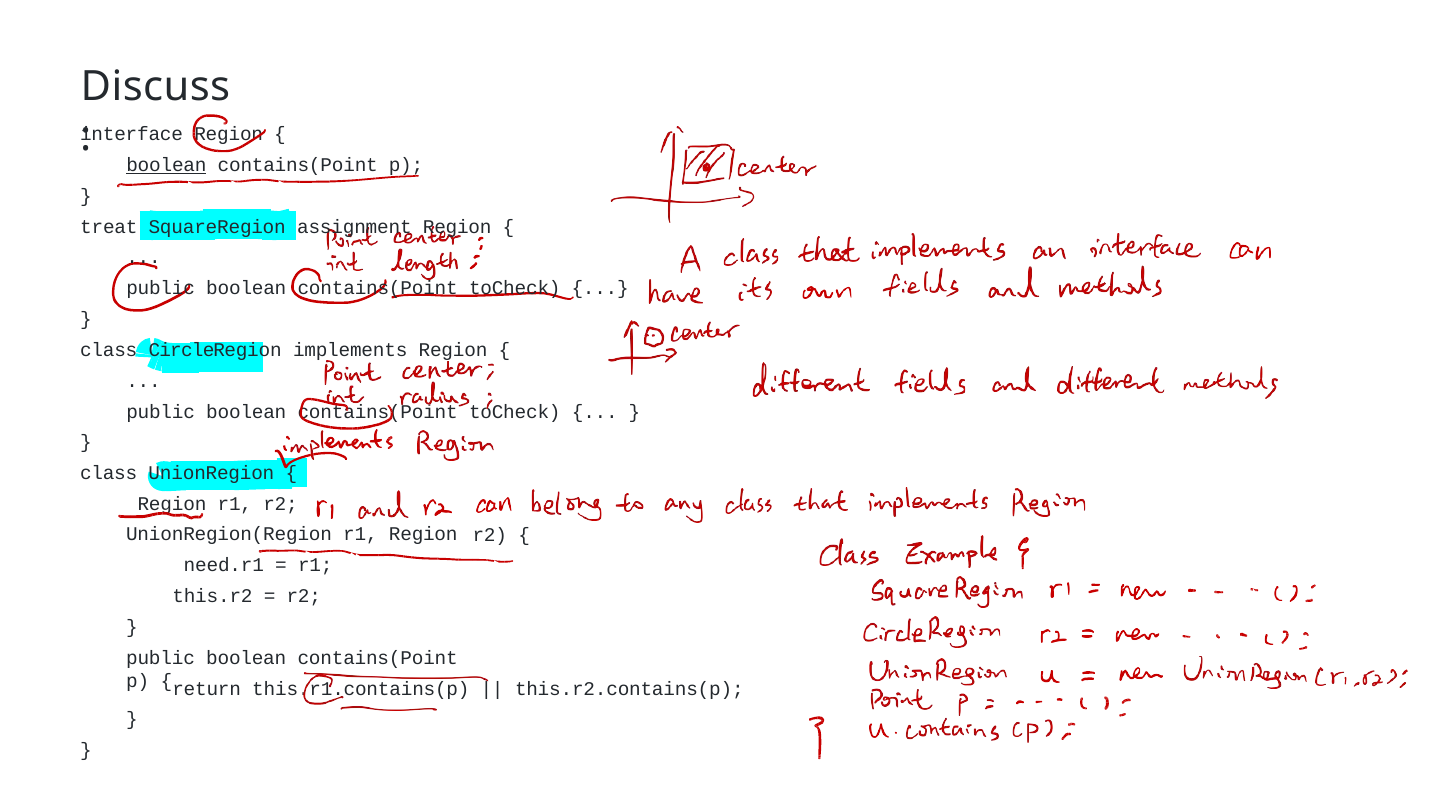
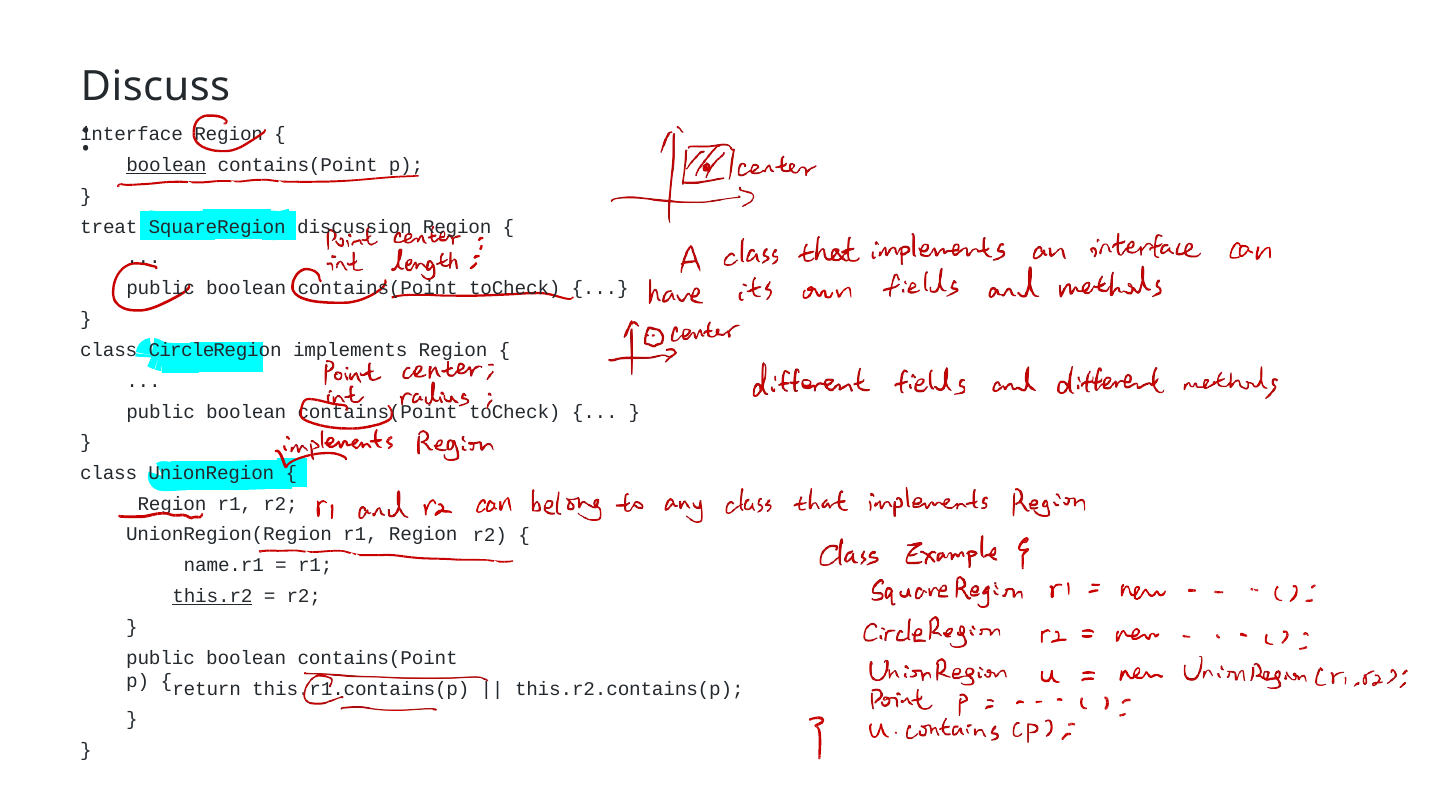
assignment: assignment -> discussion (354, 226)
need.r1: need.r1 -> name.r1 (224, 565)
this.r2 underline: none -> present (212, 596)
